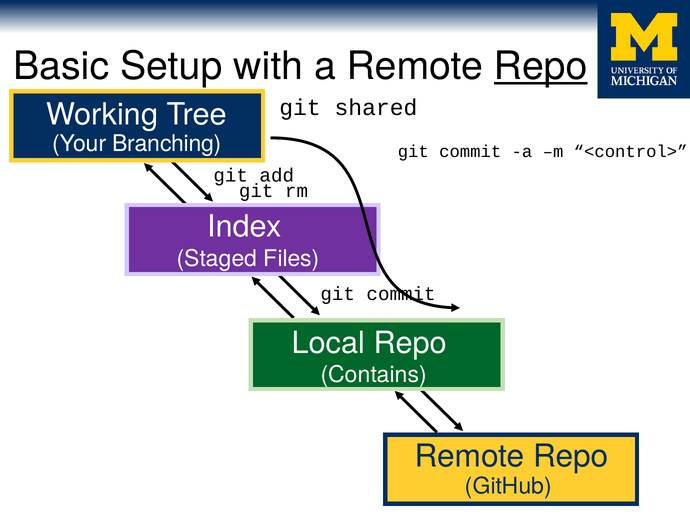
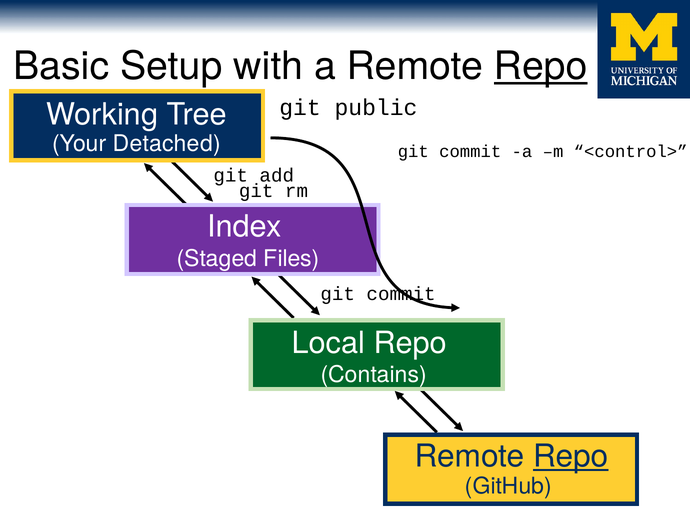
shared: shared -> public (376, 108)
Branching: Branching -> Detached (167, 144)
Repo underline: none -> present (571, 457)
